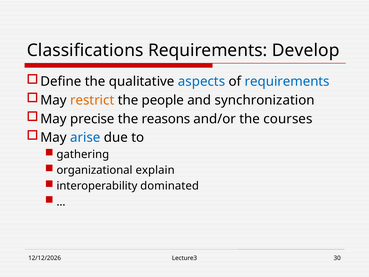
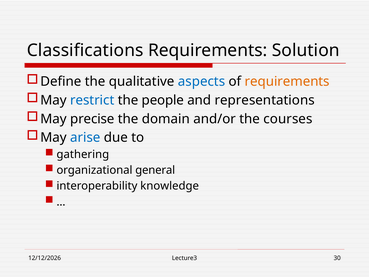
Develop: Develop -> Solution (306, 50)
requirements colour: blue -> orange (287, 81)
restrict colour: orange -> blue (92, 100)
synchronization: synchronization -> representations (265, 100)
reasons: reasons -> domain (166, 119)
explain: explain -> general (155, 170)
dominated: dominated -> knowledge (170, 186)
